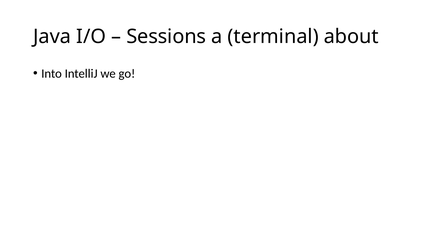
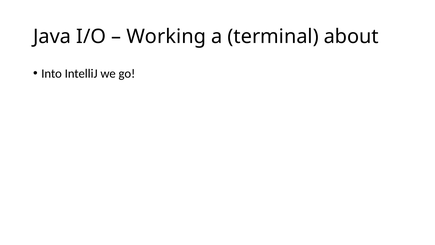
Sessions: Sessions -> Working (166, 37)
